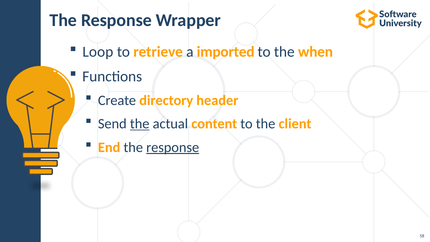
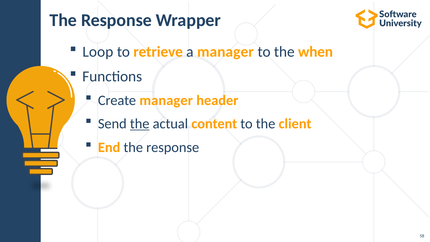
a imported: imported -> manager (225, 52)
Create directory: directory -> manager (166, 100)
response underline: present -> none (173, 147)
